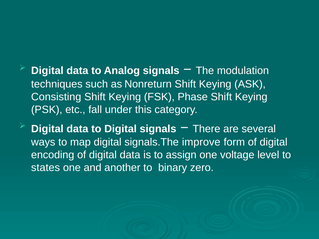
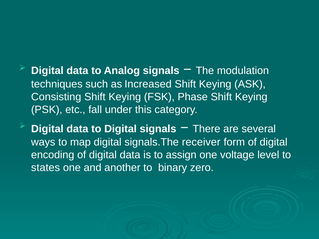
Nonreturn: Nonreturn -> Increased (148, 84)
improve: improve -> receiver (201, 142)
